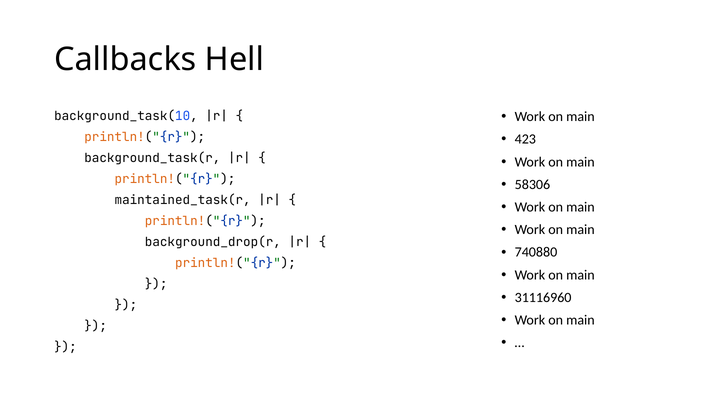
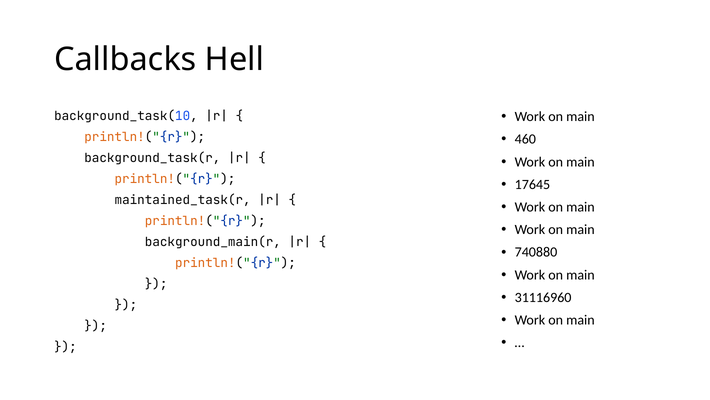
423: 423 -> 460 (525, 139)
58306: 58306 -> 17645 (532, 184)
background_drop(r: background_drop(r -> background_main(r (213, 242)
